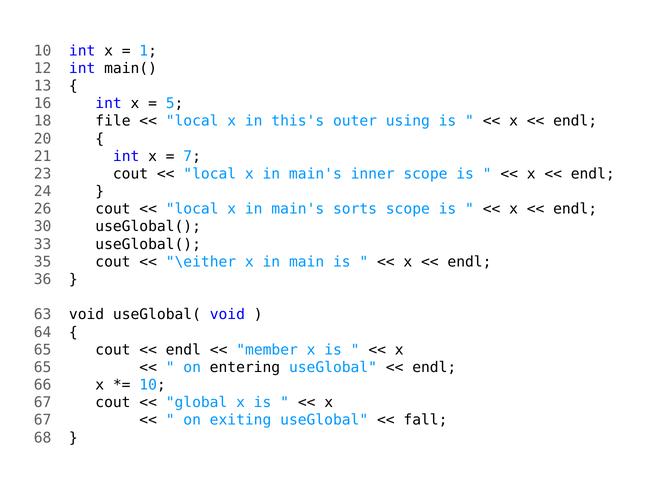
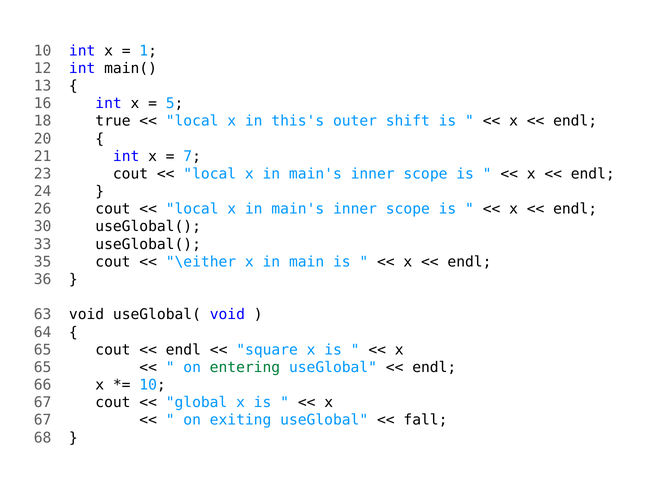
file: file -> true (113, 121)
using: using -> shift (408, 121)
sorts: sorts -> inner (355, 209)
member: member -> square (267, 350)
entering colour: black -> green (245, 367)
